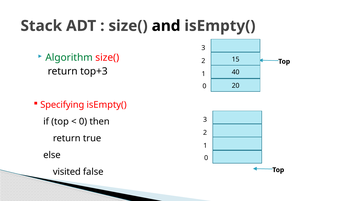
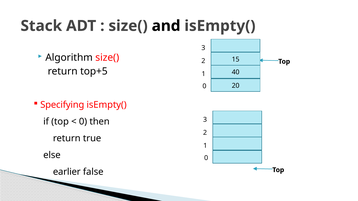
Algorithm colour: green -> black (69, 58)
top+3: top+3 -> top+5 (94, 71)
visited: visited -> earlier (67, 172)
